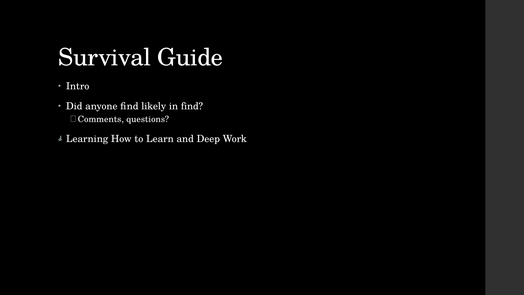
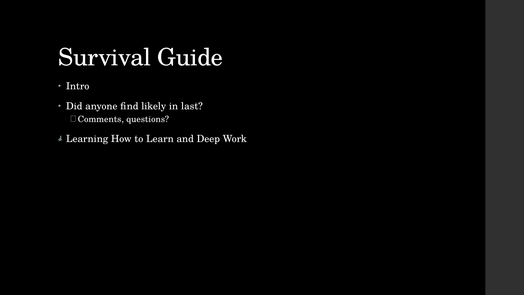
in find: find -> last (192, 106)
